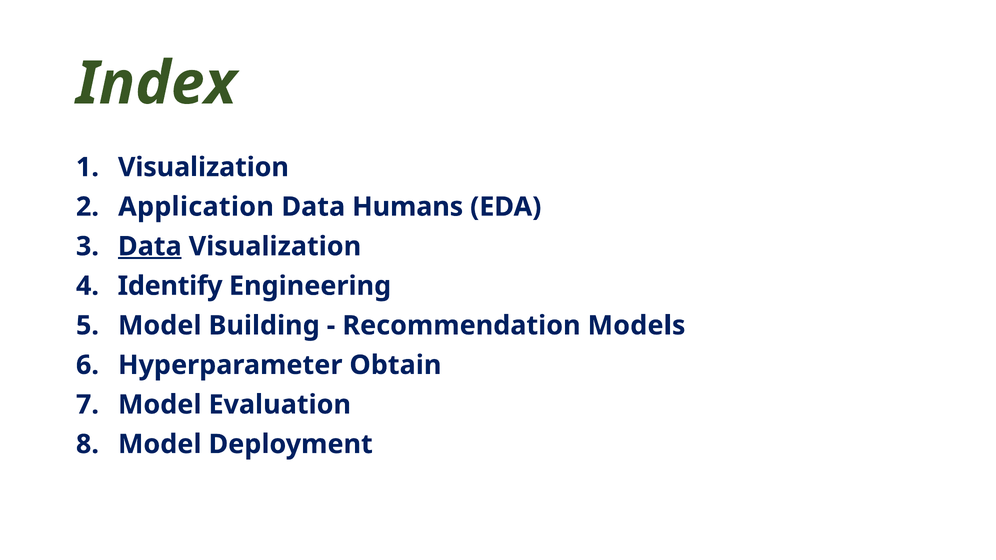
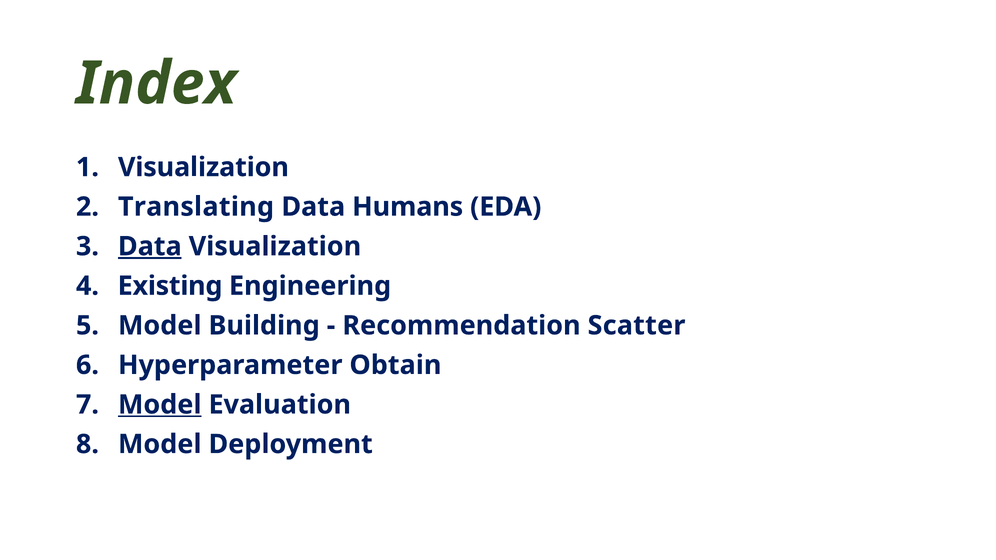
Application: Application -> Translating (196, 207)
Identify: Identify -> Existing (170, 286)
Models: Models -> Scatter (636, 326)
Model underline: none -> present (160, 405)
